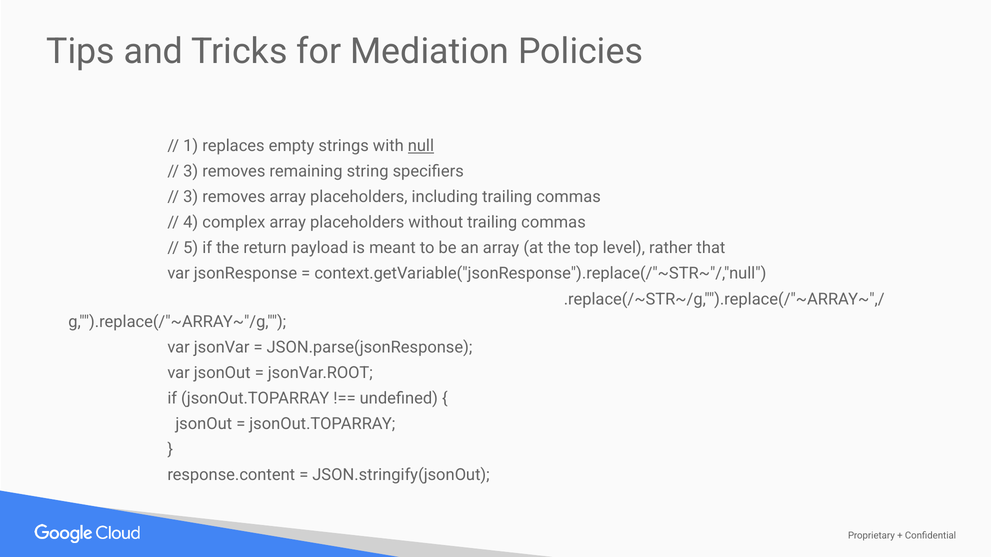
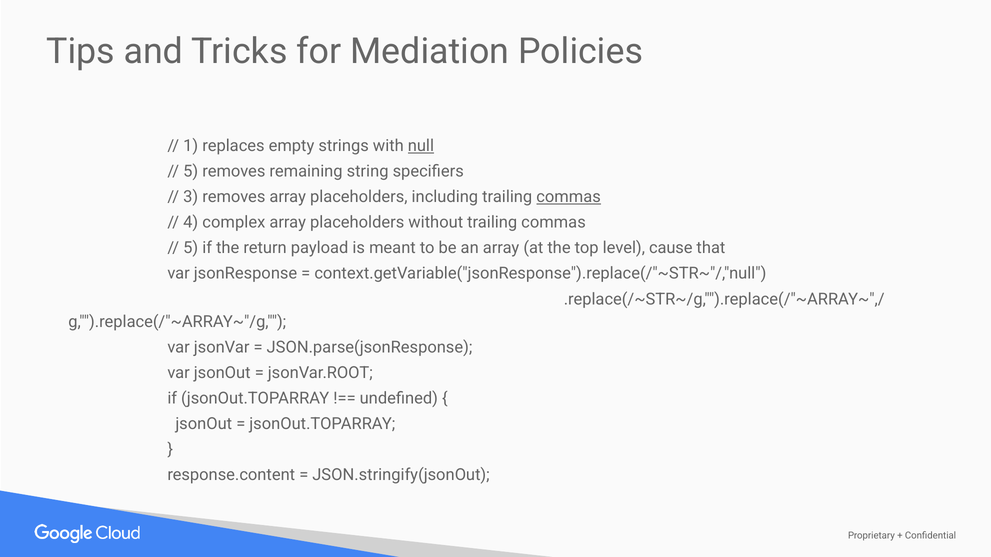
3: 3 -> 5 (191, 172)
commas underline: none -> present (569, 197)
rather: rather -> cause (671, 248)
